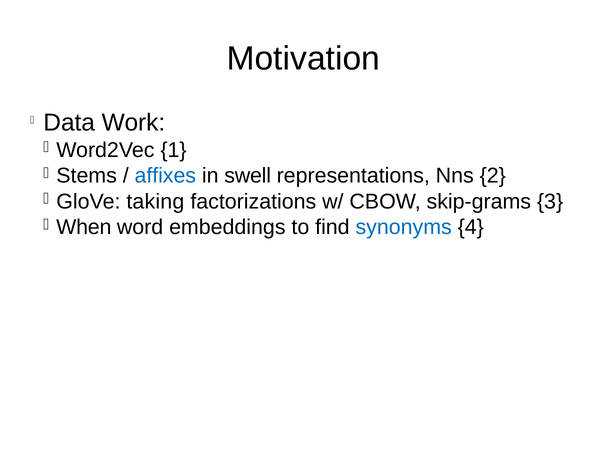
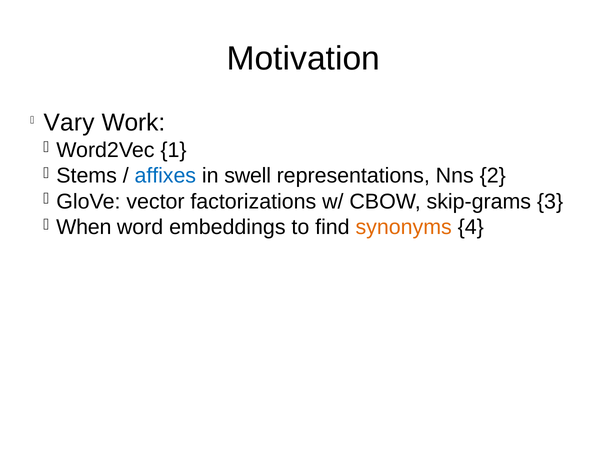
Data: Data -> Vary (69, 123)
taking: taking -> vector (155, 202)
synonyms colour: blue -> orange (404, 227)
